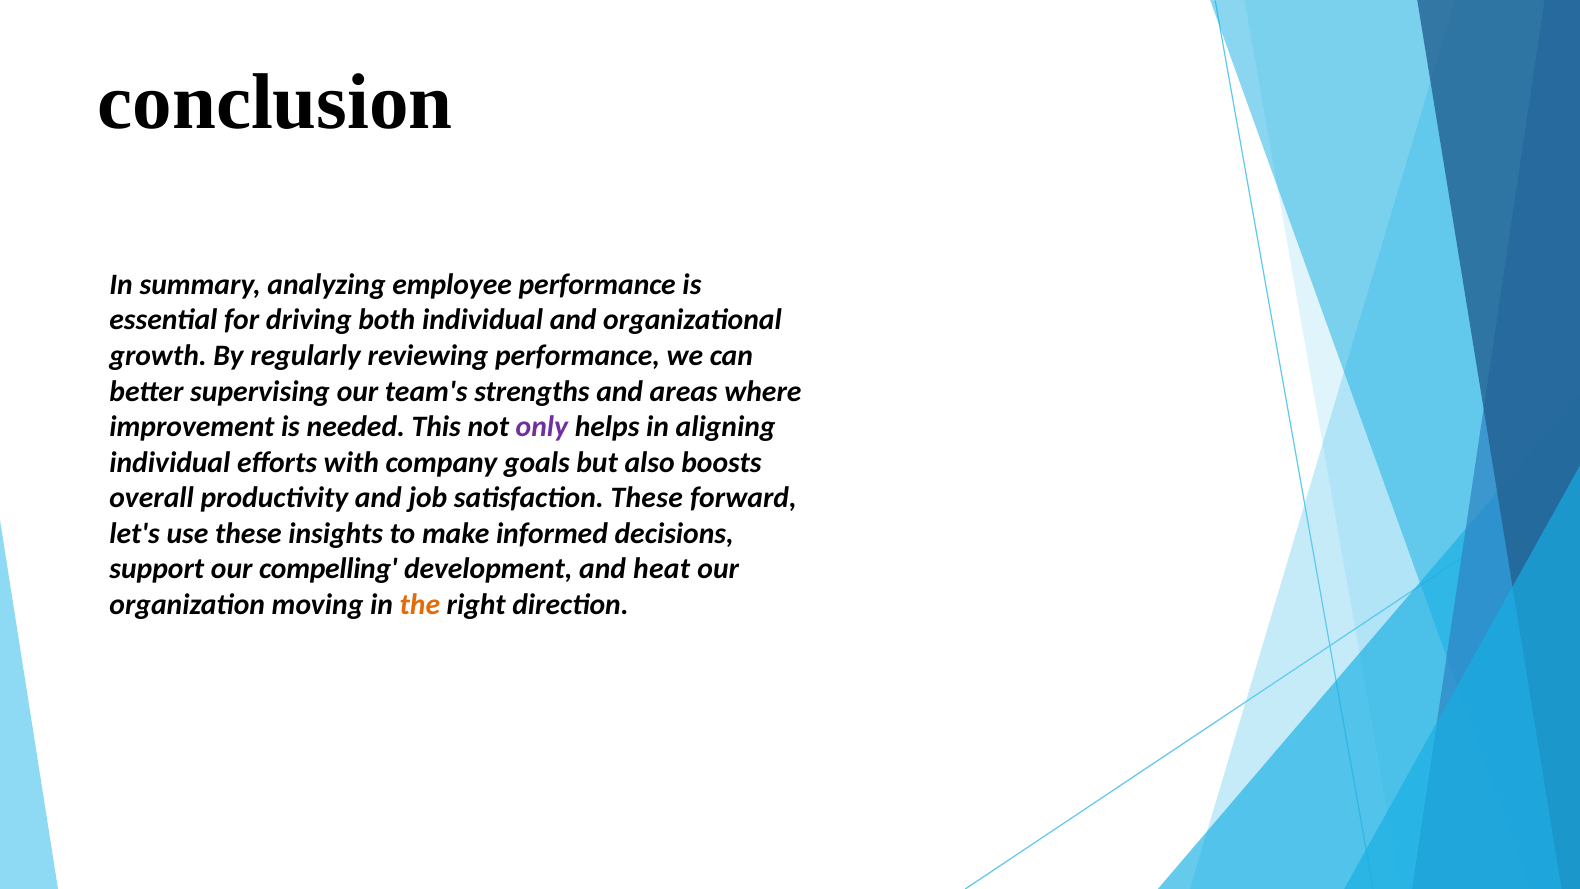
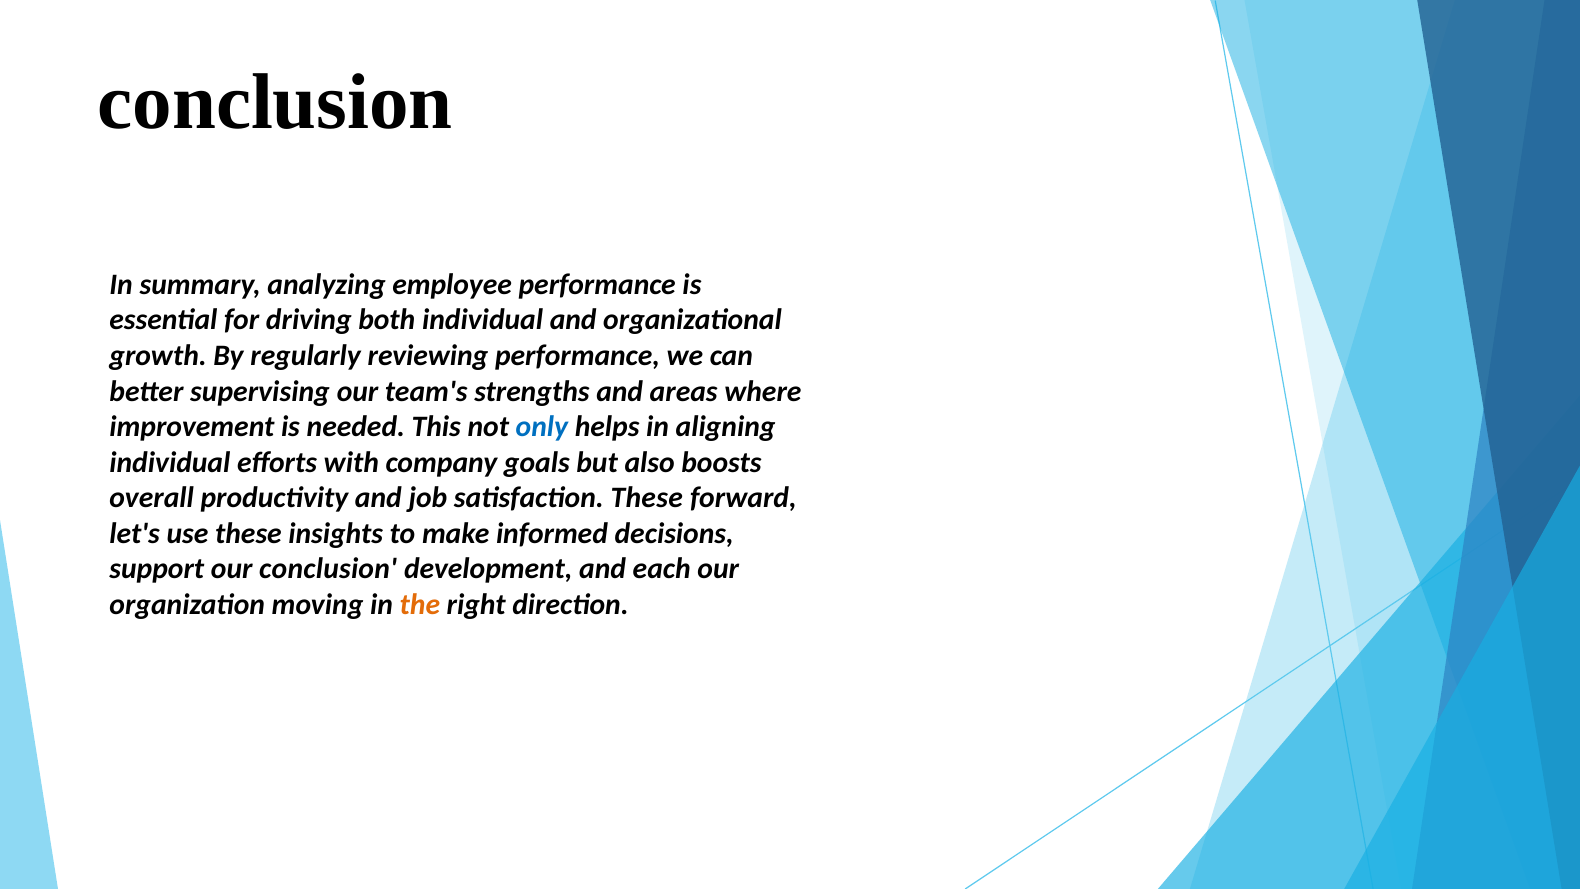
only colour: purple -> blue (542, 427)
our compelling: compelling -> conclusion (328, 569)
heat: heat -> each (662, 569)
